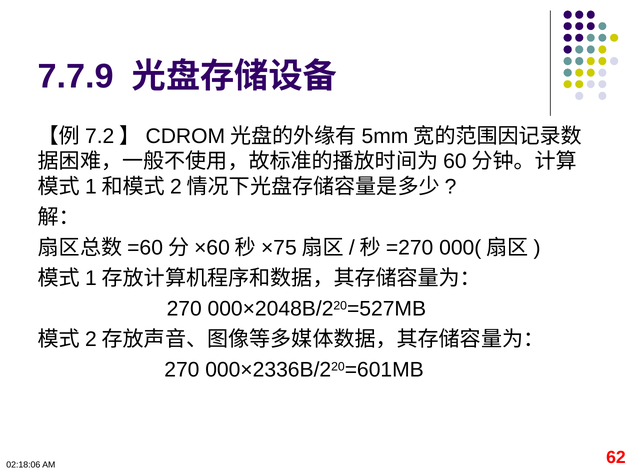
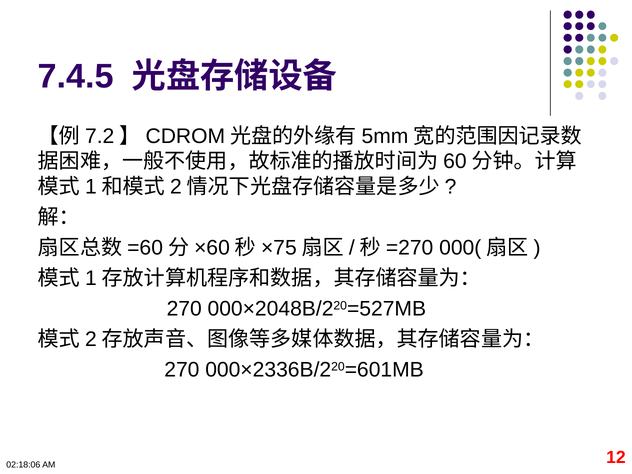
7.7.9: 7.7.9 -> 7.4.5 (76, 77)
62: 62 -> 12 (616, 457)
